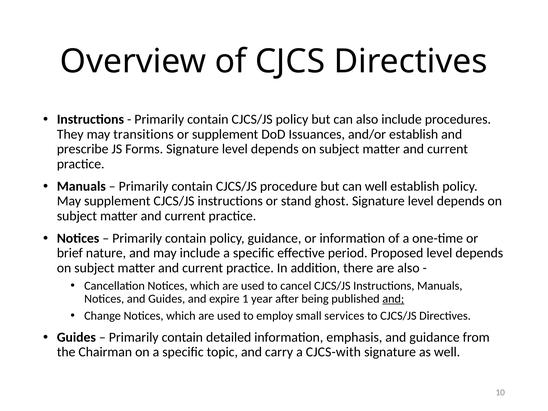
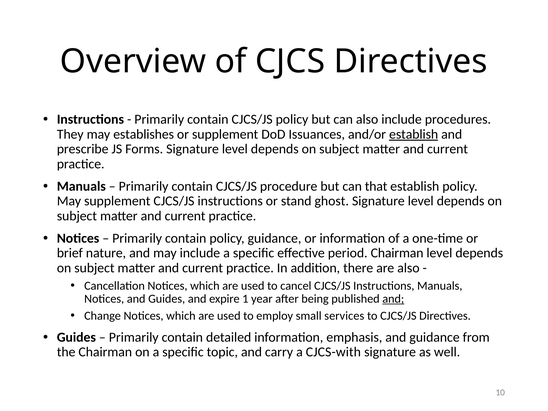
transitions: transitions -> establishes (144, 134)
establish underline: none -> present (414, 134)
can well: well -> that (376, 186)
period Proposed: Proposed -> Chairman (397, 253)
